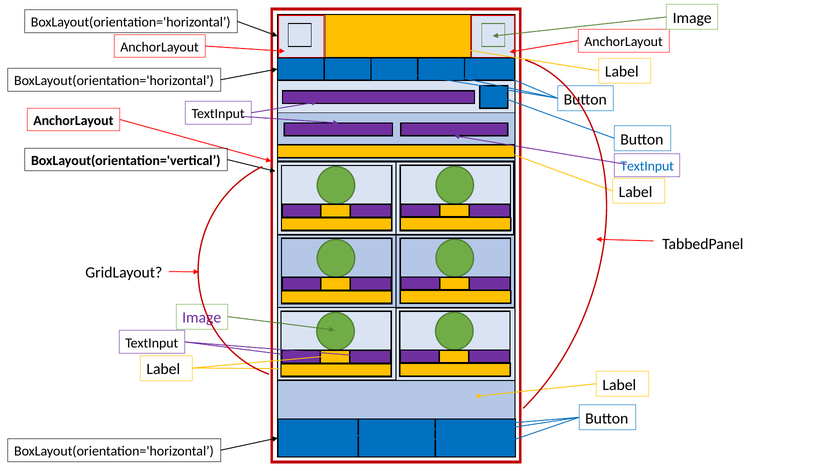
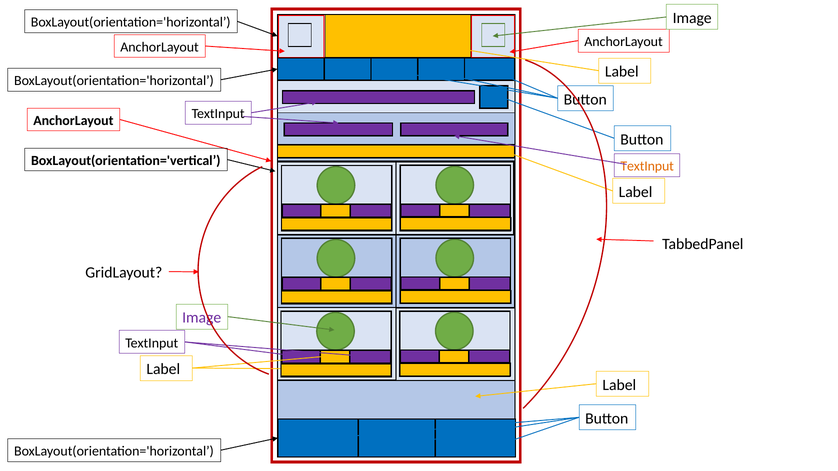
TextInput colour: blue -> orange (647, 166)
